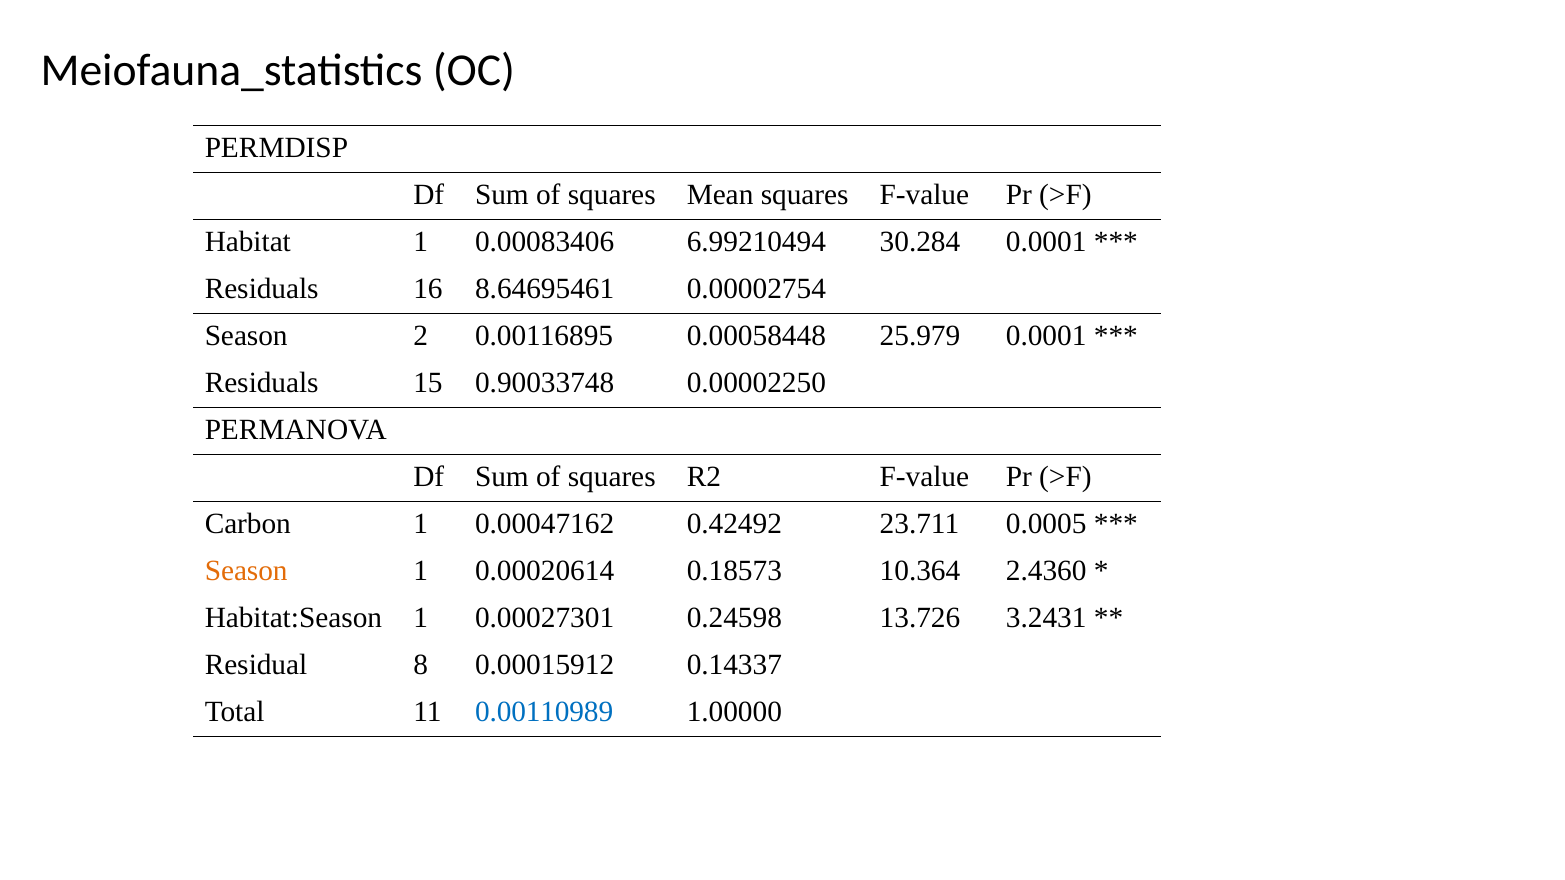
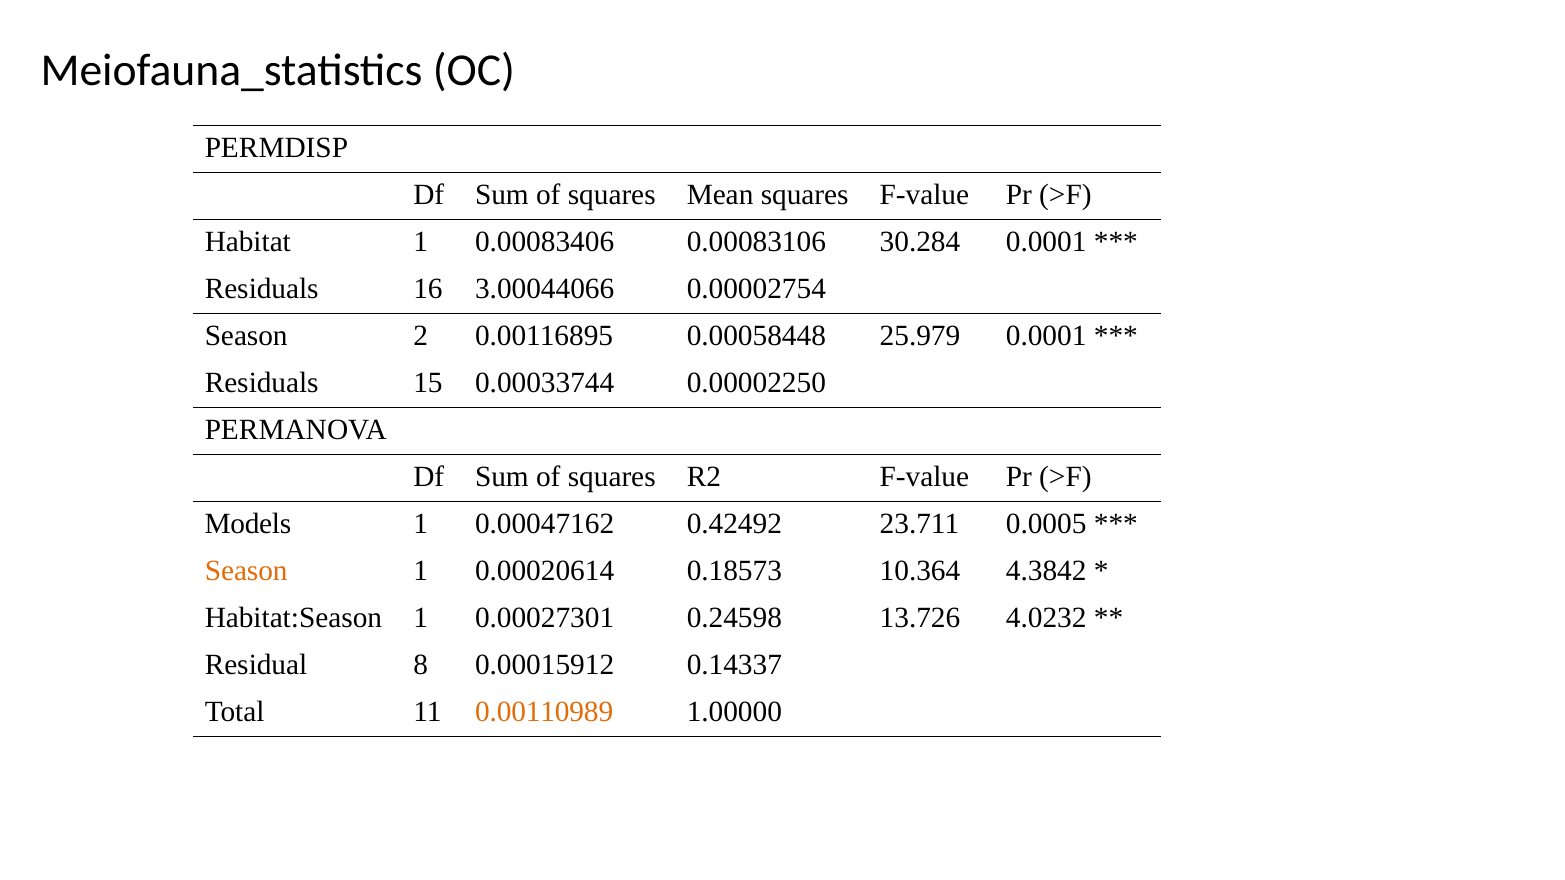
6.99210494: 6.99210494 -> 0.00083106 (756, 242)
8.64695461: 8.64695461 -> 3.00044066 (545, 289)
0.90033748: 0.90033748 -> 0.00033744 (545, 383)
Carbon: Carbon -> Models (248, 524)
2.4360: 2.4360 -> 4.3842 (1046, 571)
3.2431: 3.2431 -> 4.0232 (1046, 618)
0.00110989 colour: blue -> orange (544, 712)
